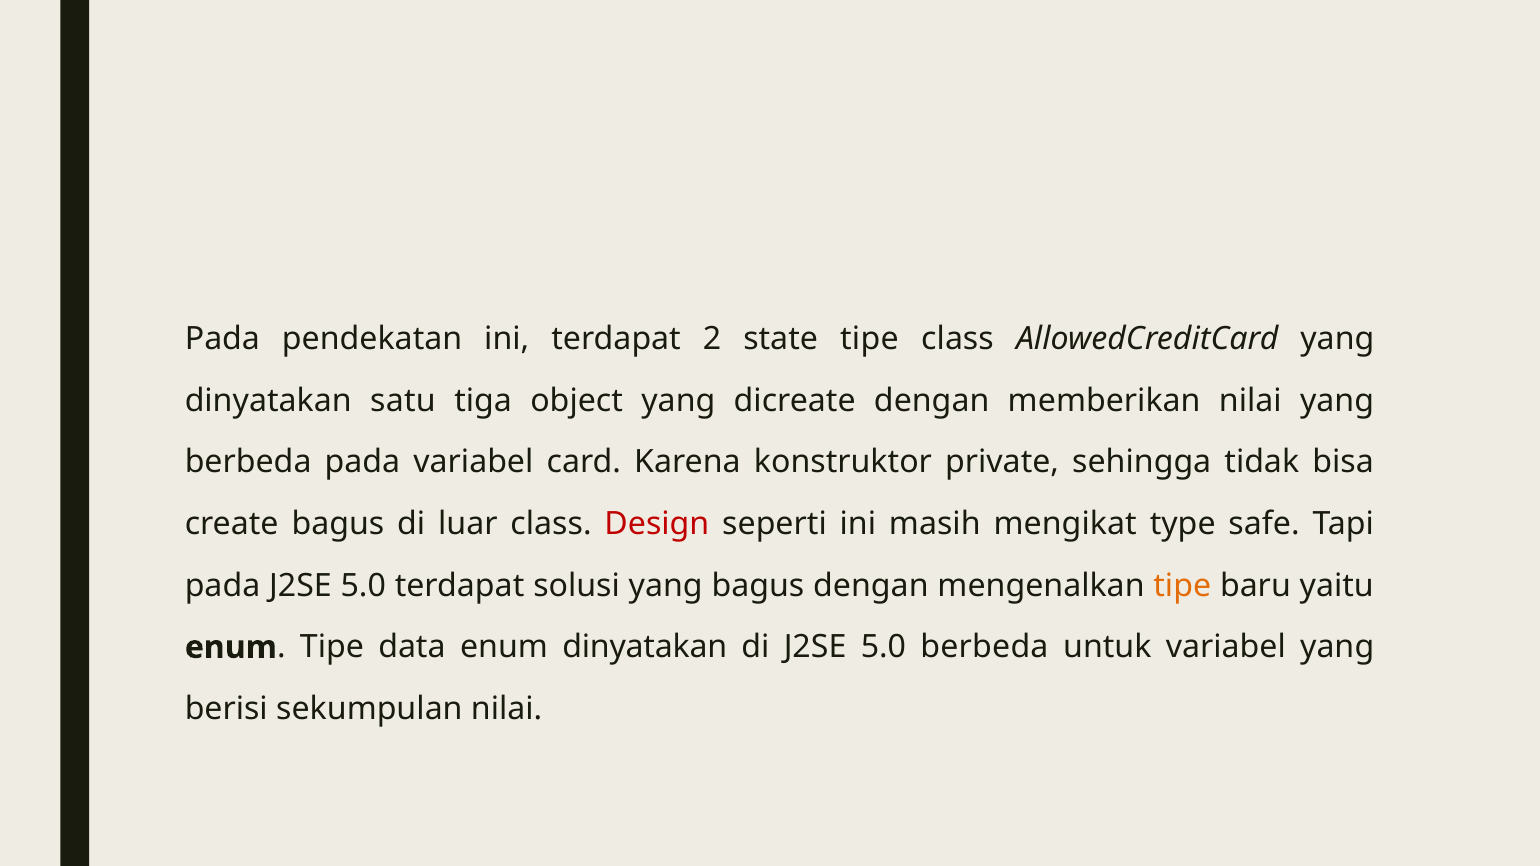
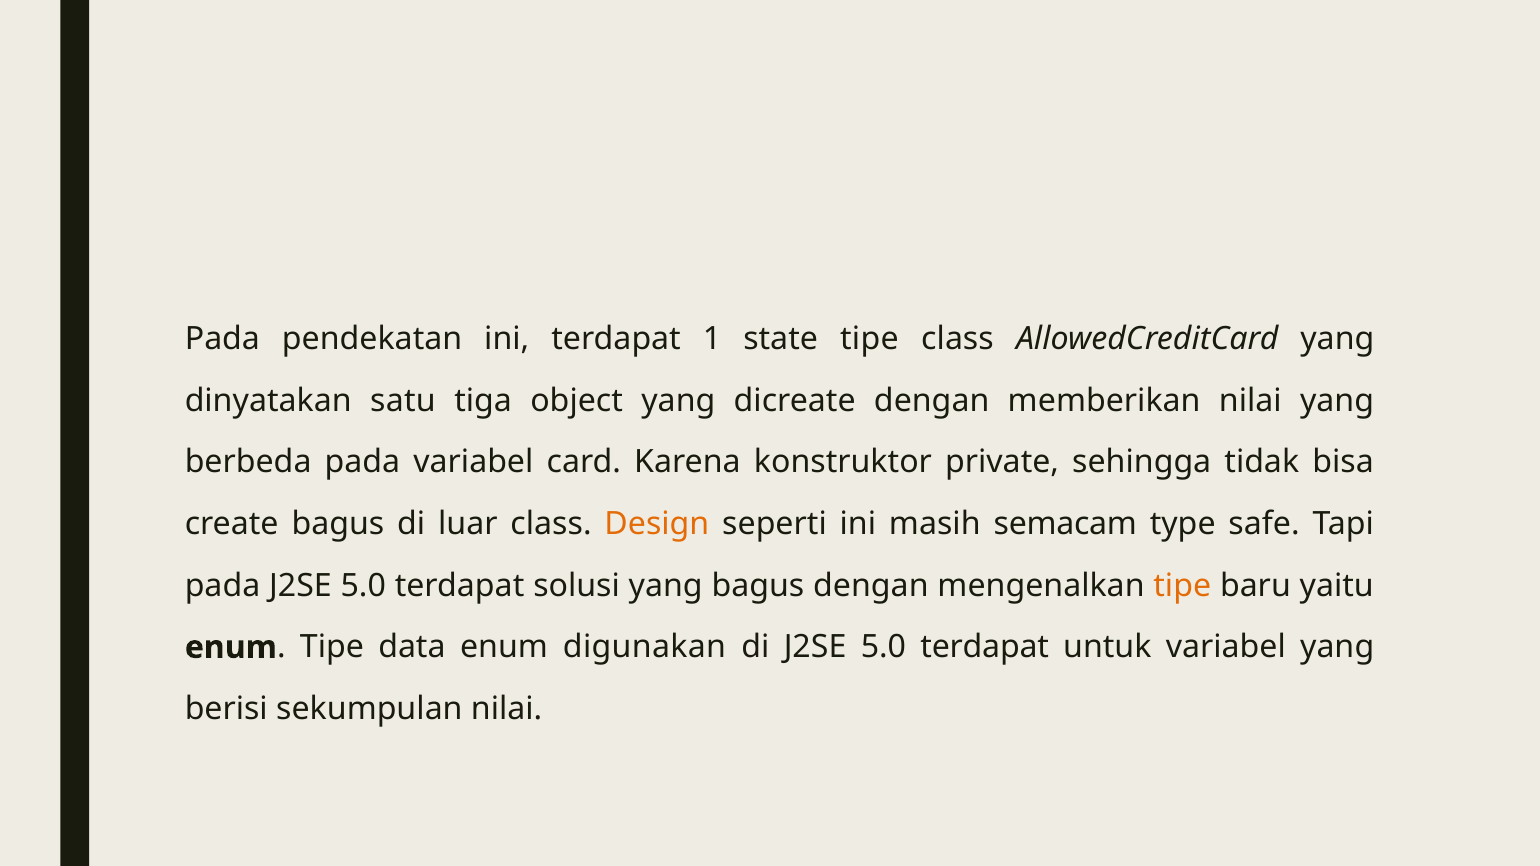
2: 2 -> 1 (712, 339)
Design colour: red -> orange (657, 524)
mengikat: mengikat -> semacam (1065, 524)
enum dinyatakan: dinyatakan -> digunakan (644, 647)
di J2SE 5.0 berbeda: berbeda -> terdapat (985, 647)
